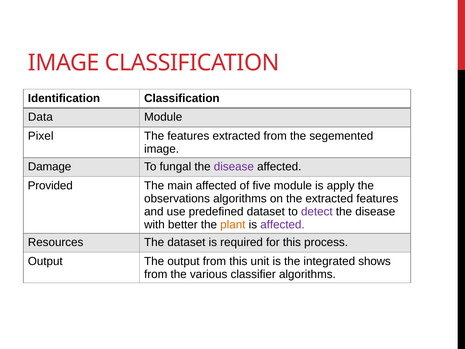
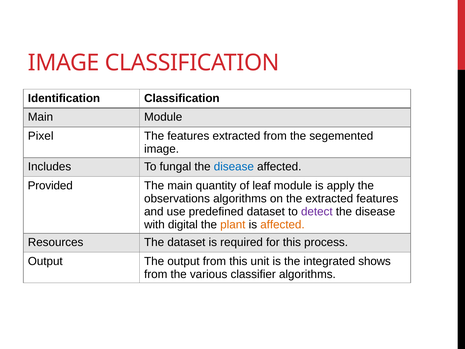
Data: Data -> Main (40, 117)
Damage: Damage -> Includes (50, 167)
disease colour: purple -> blue (234, 167)
main affected: affected -> quantity (216, 185)
five: five -> leaf (262, 185)
better: better -> digital (183, 224)
affected colour: purple -> orange (282, 224)
